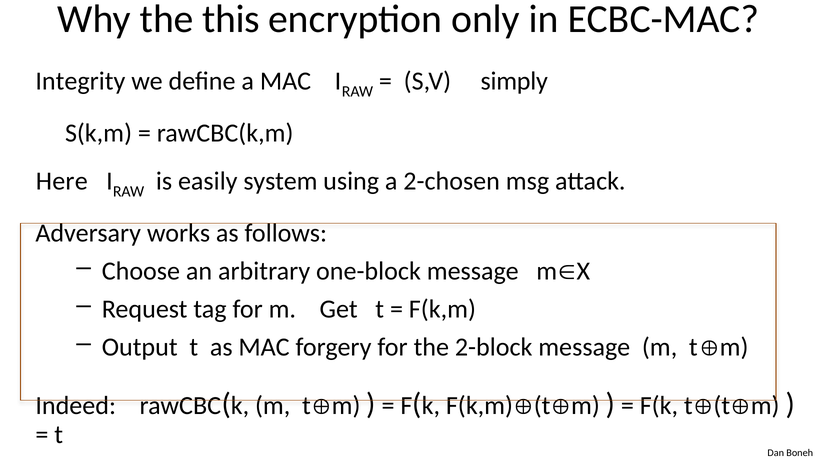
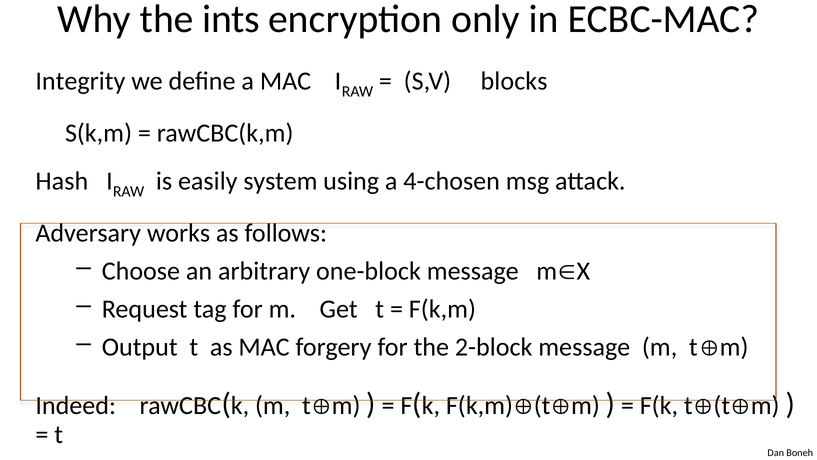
this: this -> ints (231, 19)
simply: simply -> blocks (514, 81)
Here: Here -> Hash (62, 181)
2-chosen: 2-chosen -> 4-chosen (452, 181)
